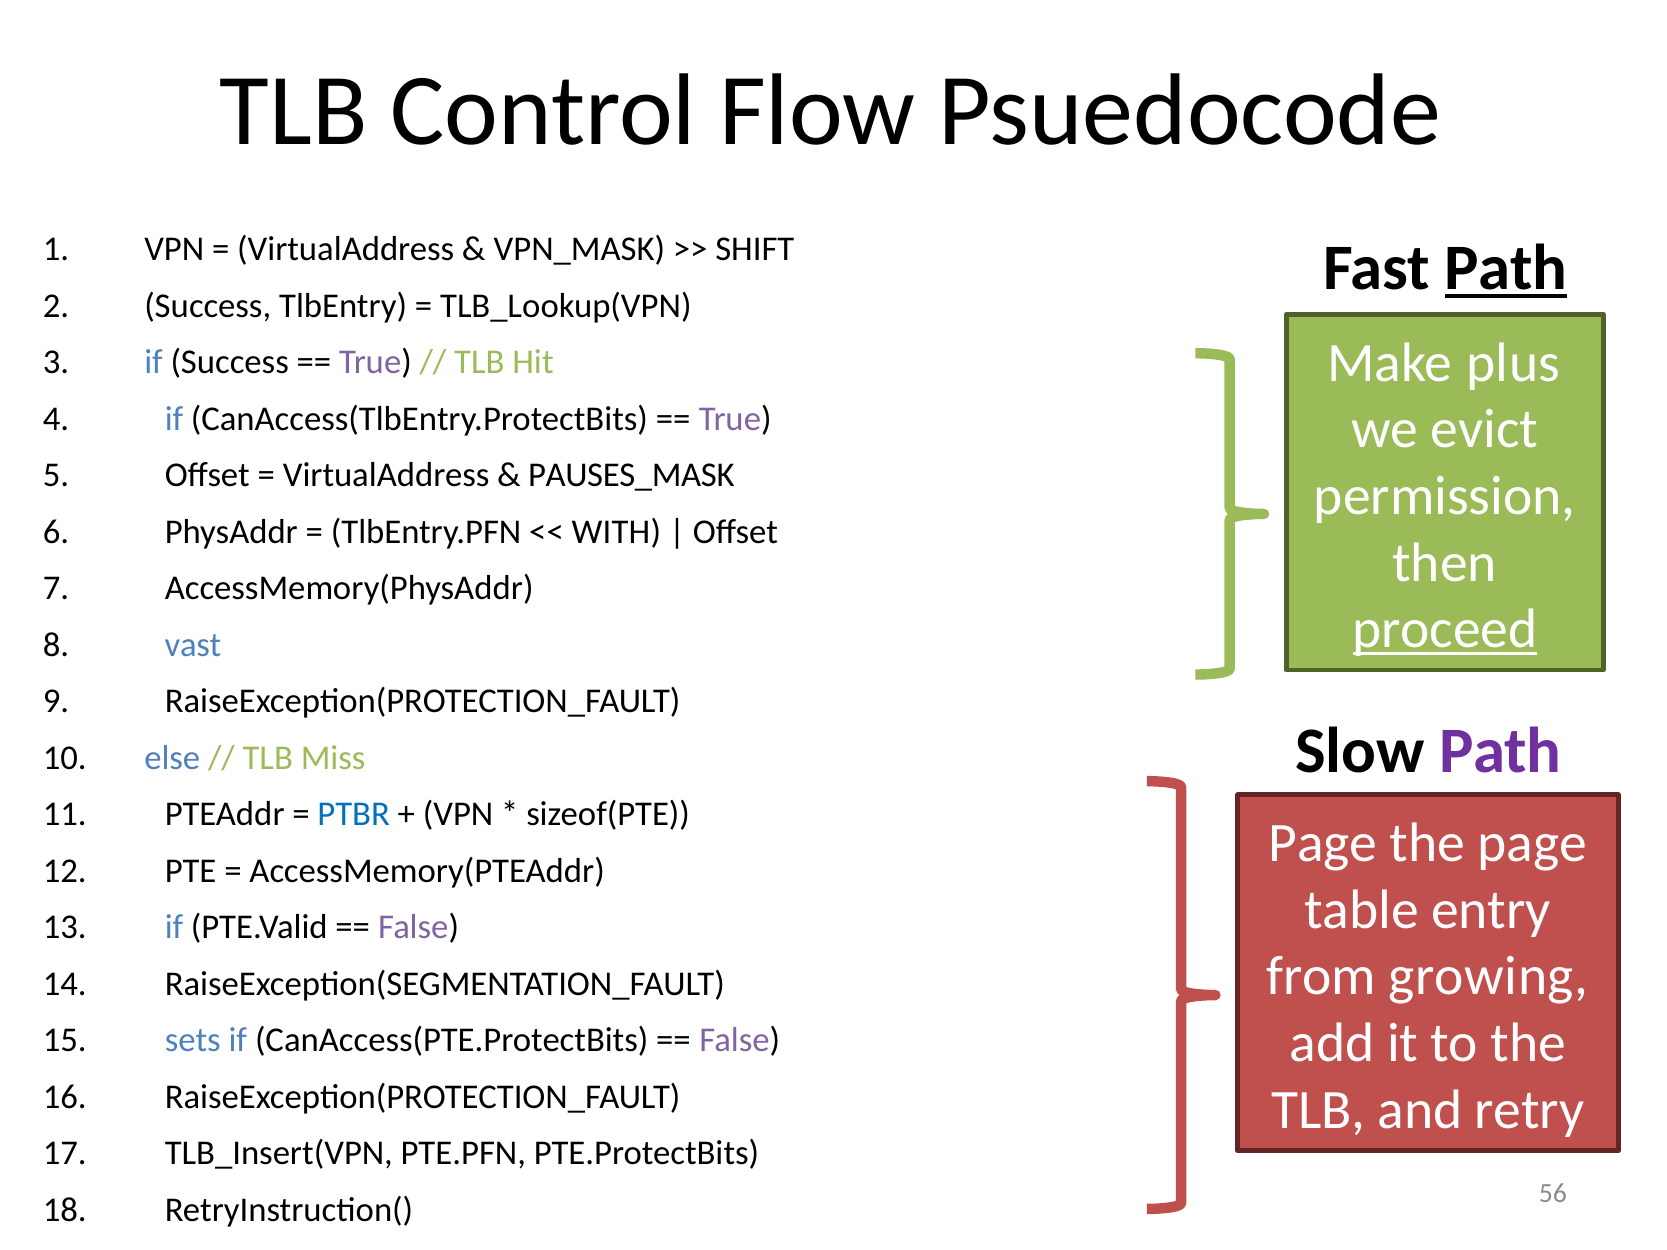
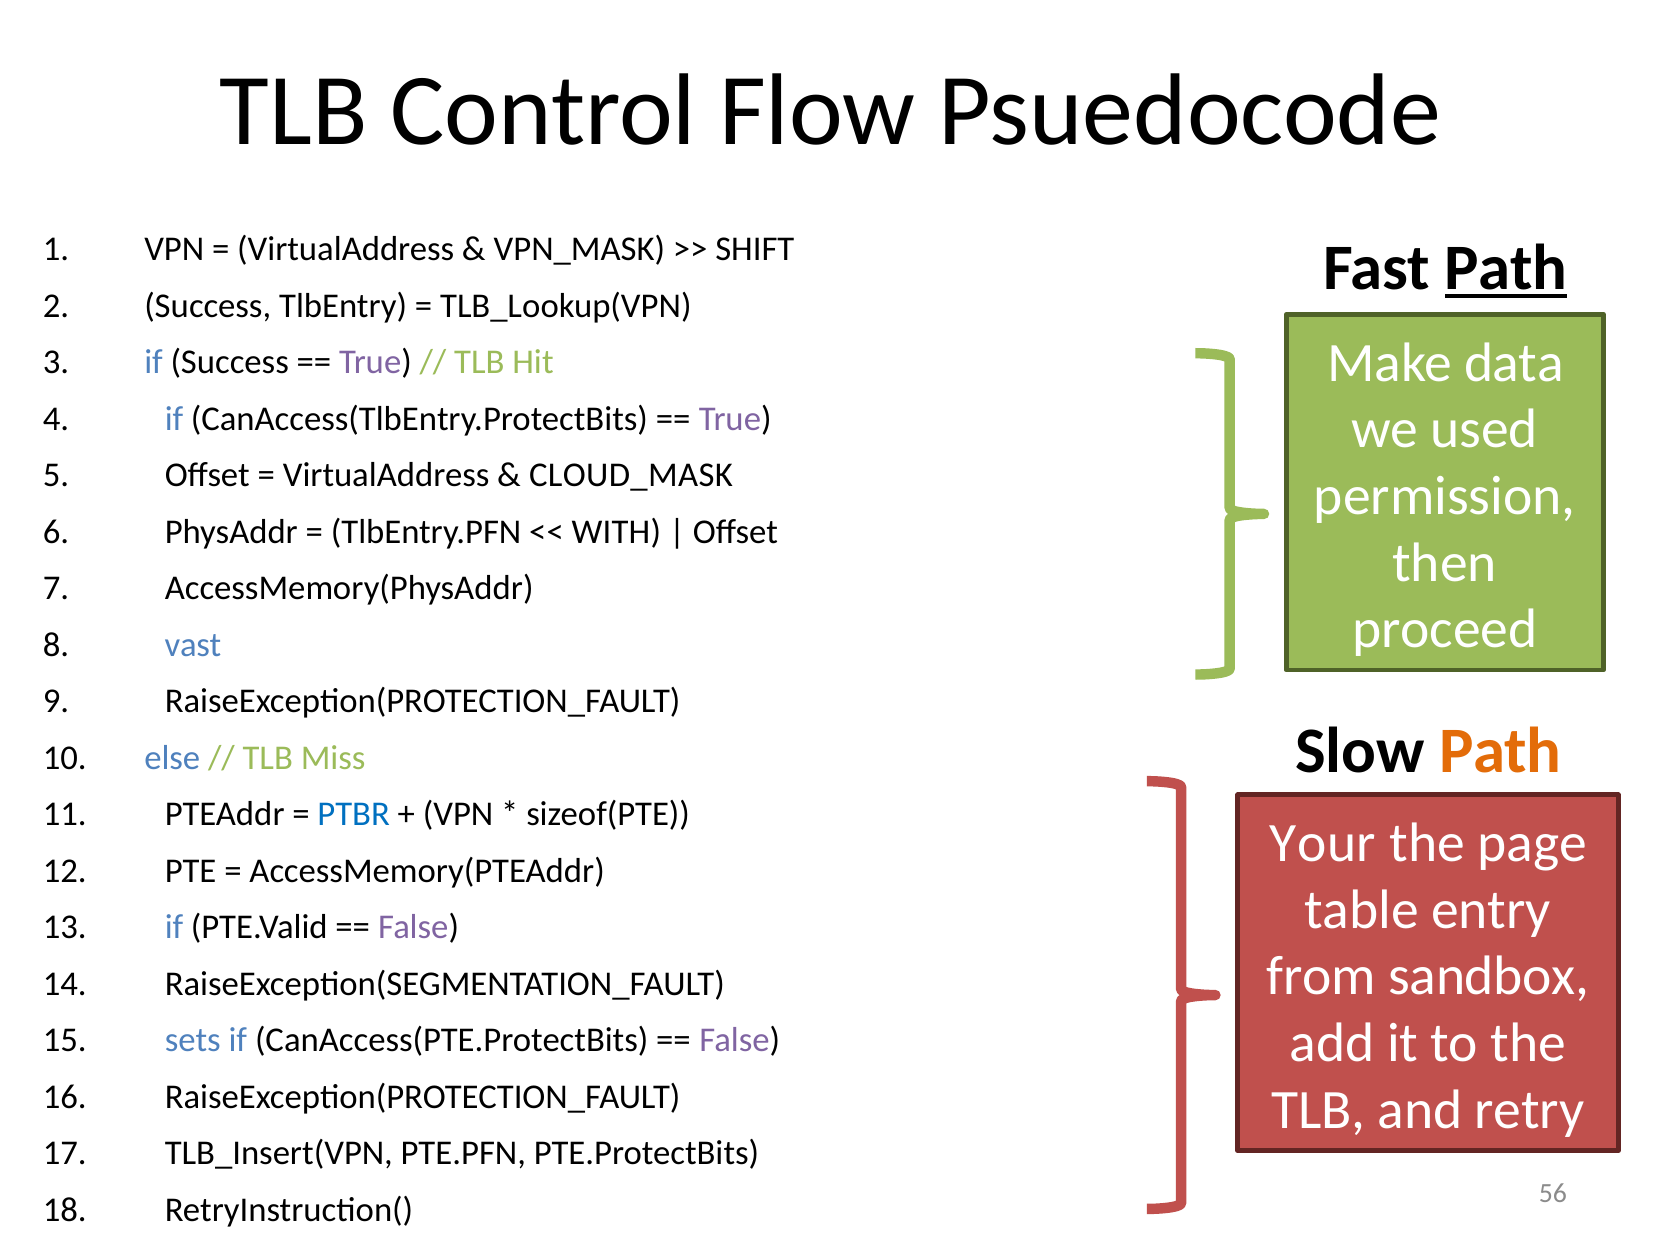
plus: plus -> data (1514, 363)
evict: evict -> used (1485, 429)
PAUSES_MASK: PAUSES_MASK -> CLOUD_MASK (631, 475)
proceed underline: present -> none (1445, 629)
Path colour: purple -> orange (1500, 751)
Page: Page -> Your (1323, 843)
growing: growing -> sandbox (1489, 977)
